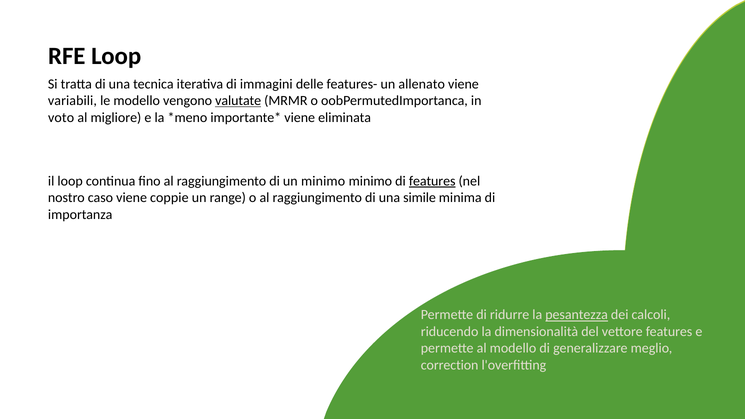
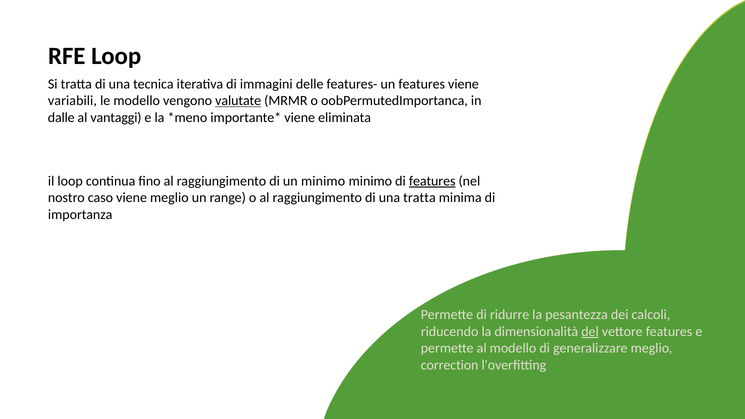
un allenato: allenato -> features (422, 84)
voto: voto -> dalle (61, 118)
migliore: migliore -> vantaggi (116, 118)
viene coppie: coppie -> meglio (169, 198)
una simile: simile -> tratta (419, 198)
pesantezza underline: present -> none (577, 315)
del underline: none -> present (590, 332)
